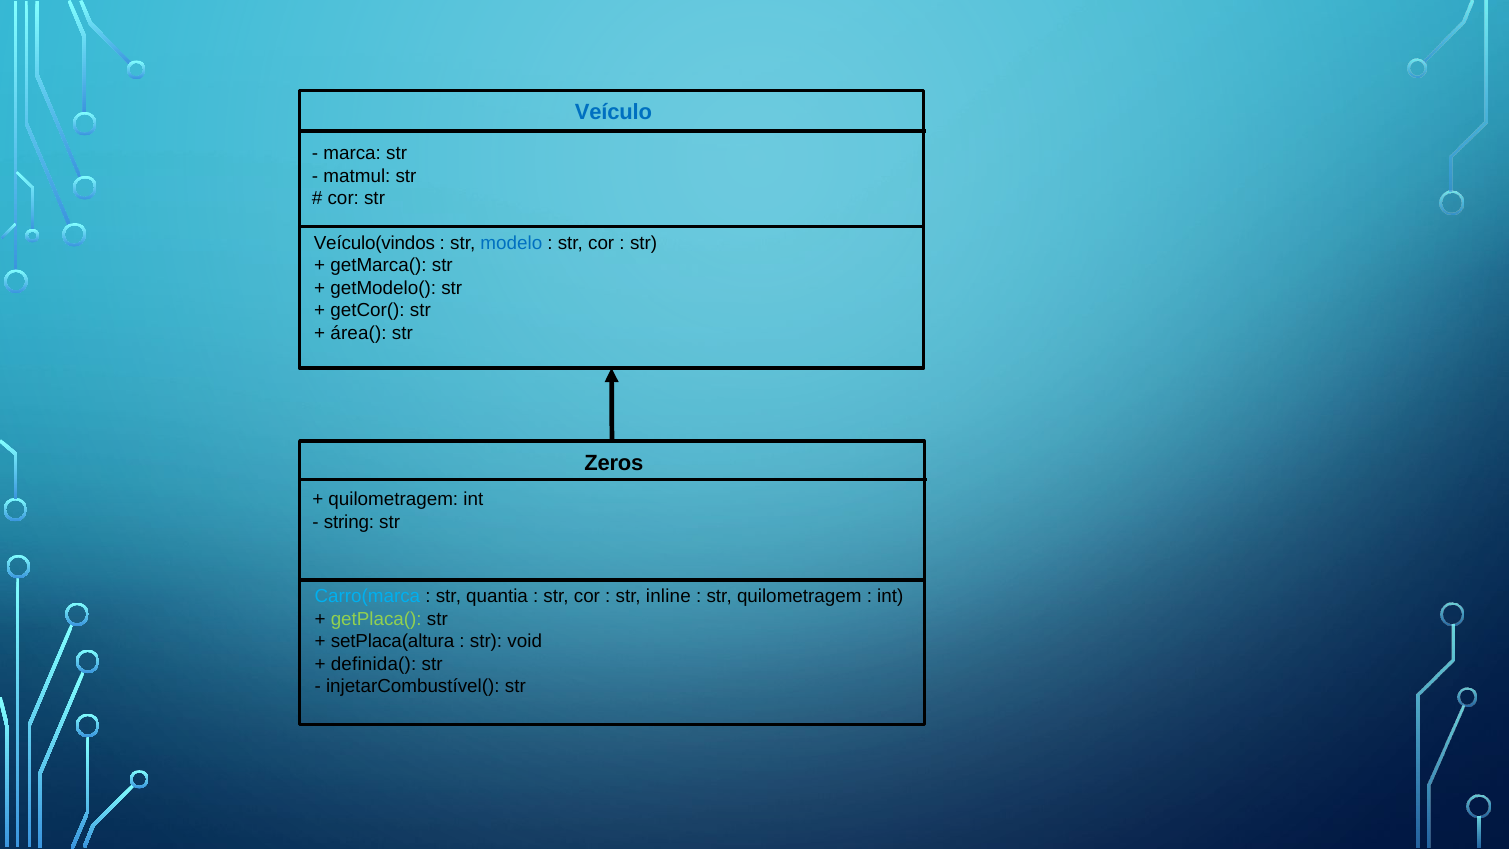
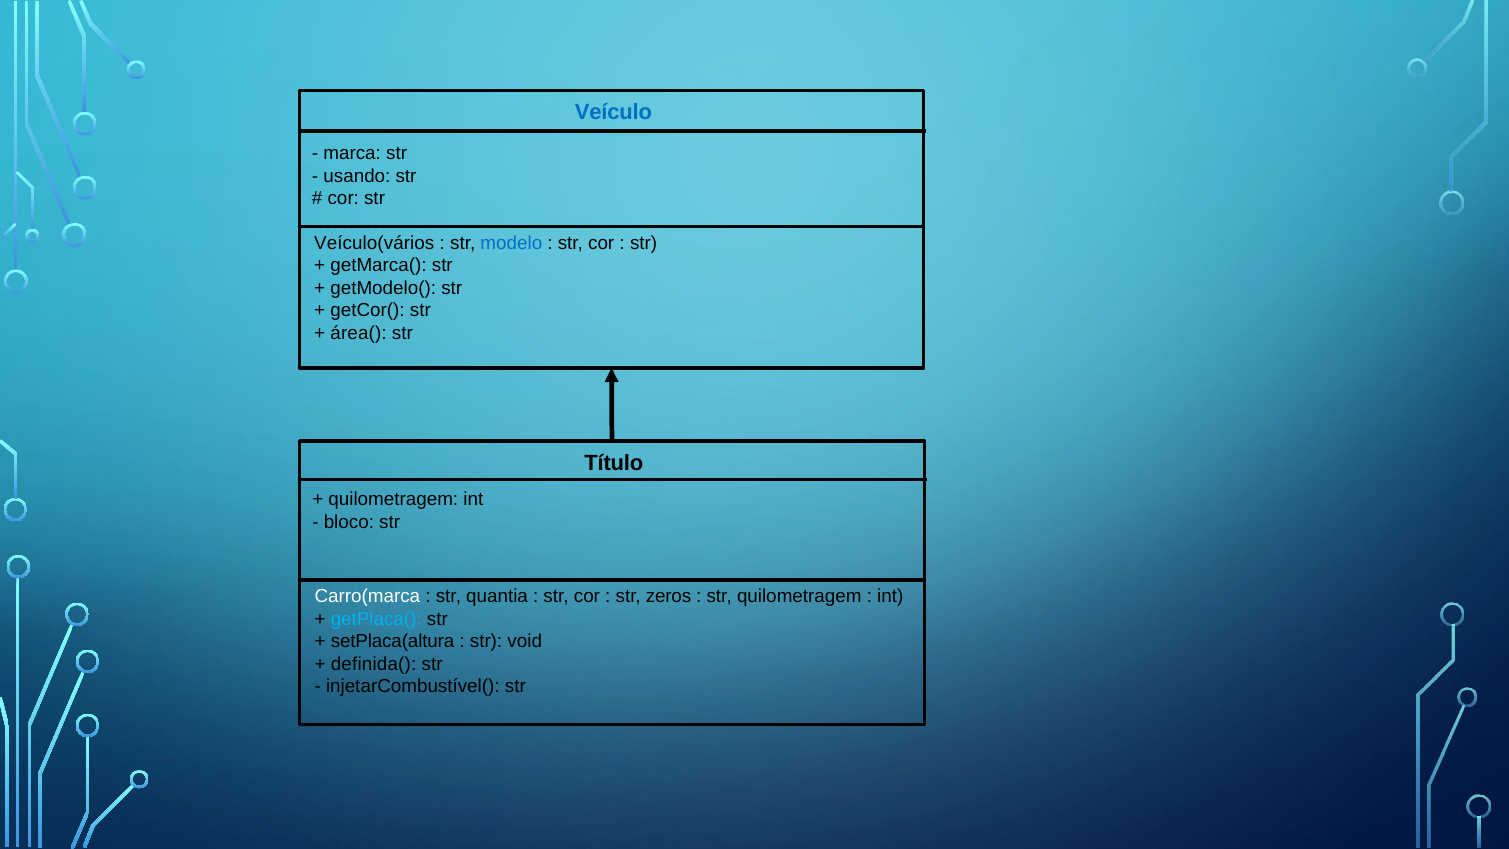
matmul: matmul -> usando (357, 176)
Veículo(vindos: Veículo(vindos -> Veículo(vários (374, 243)
Zeros: Zeros -> Título (614, 463)
string: string -> bloco (349, 522)
Carro(marca colour: light blue -> white (367, 596)
inline: inline -> zeros (669, 596)
getPlaca( colour: light green -> light blue (376, 619)
